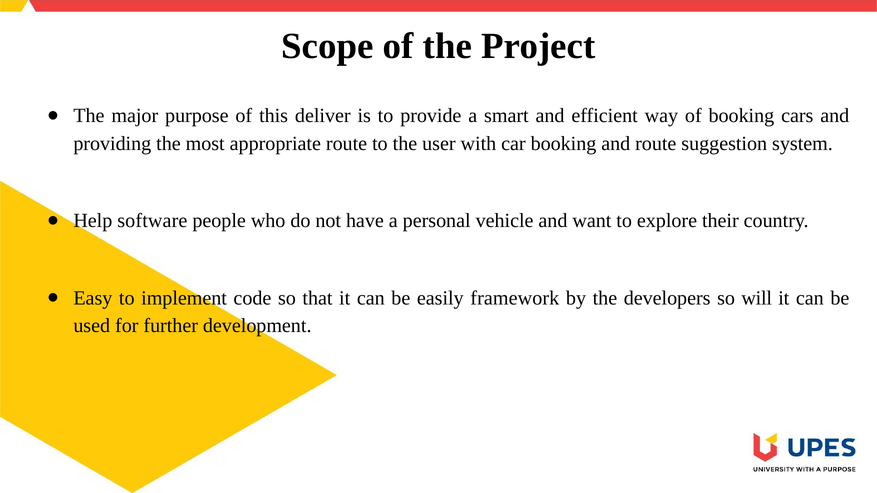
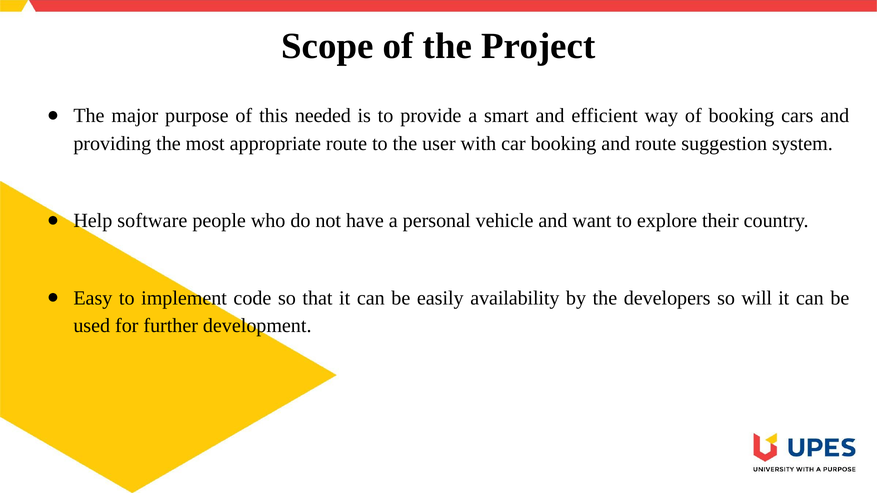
deliver: deliver -> needed (323, 116)
framework: framework -> availability (515, 298)
